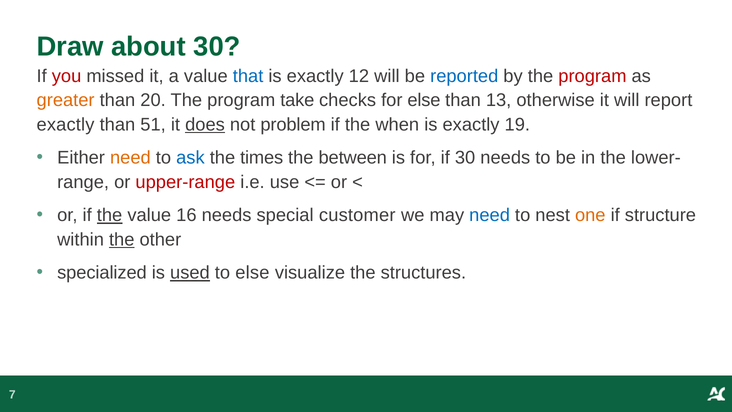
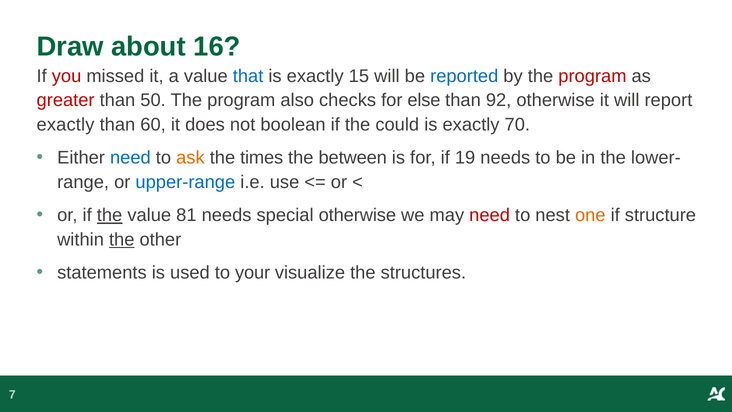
about 30: 30 -> 16 (217, 47)
12: 12 -> 15 (359, 76)
greater colour: orange -> red (66, 100)
20: 20 -> 50 (153, 100)
take: take -> also (297, 100)
13: 13 -> 92 (499, 100)
51: 51 -> 60 (153, 124)
does underline: present -> none (205, 124)
problem: problem -> boolean (293, 124)
when: when -> could (397, 124)
19: 19 -> 70 (517, 124)
need colour: orange -> blue (130, 158)
ask colour: blue -> orange (190, 158)
if 30: 30 -> 19 (465, 158)
upper-range colour: red -> blue (185, 182)
16: 16 -> 81 (186, 215)
special customer: customer -> otherwise (357, 215)
need colour: blue -> red (490, 215)
specialized: specialized -> statements (102, 273)
used underline: present -> none (190, 273)
to else: else -> your (253, 273)
